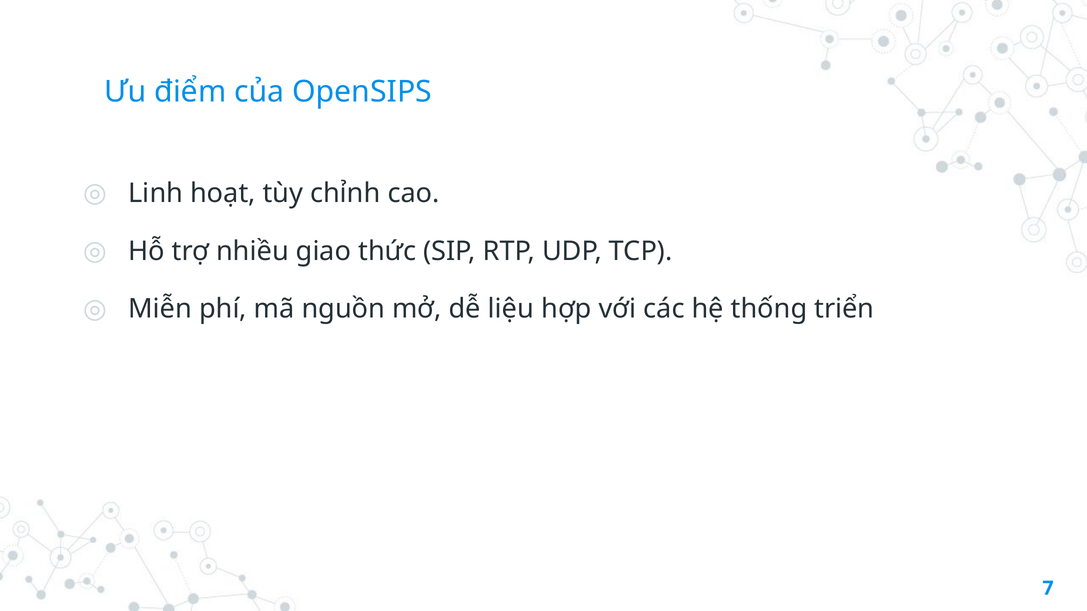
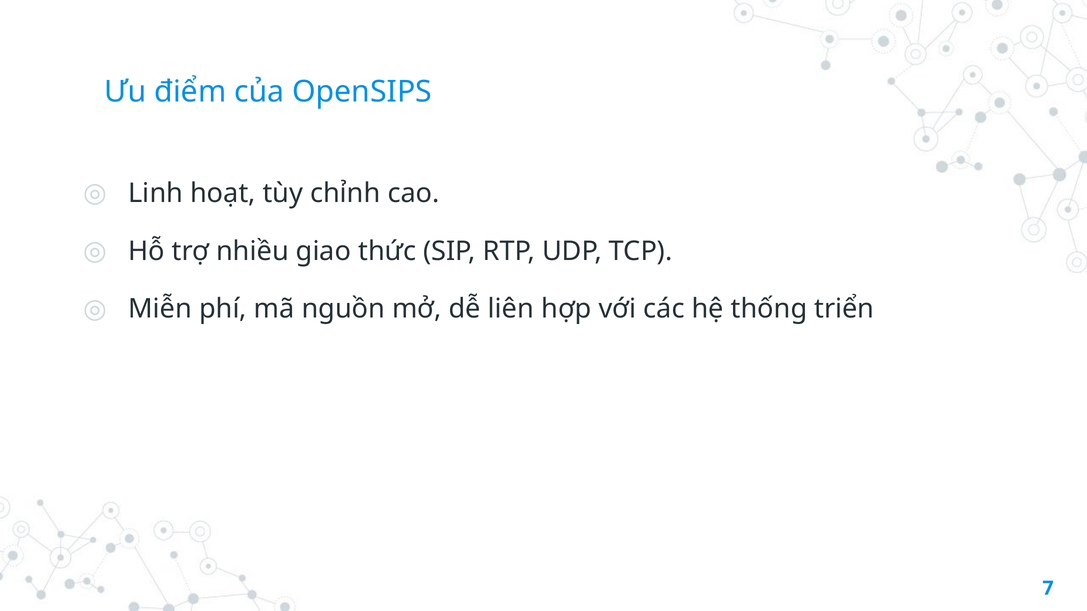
liệu: liệu -> liên (511, 309)
